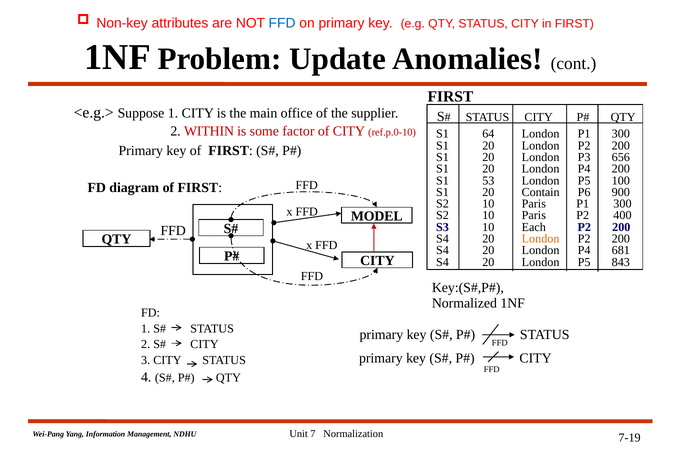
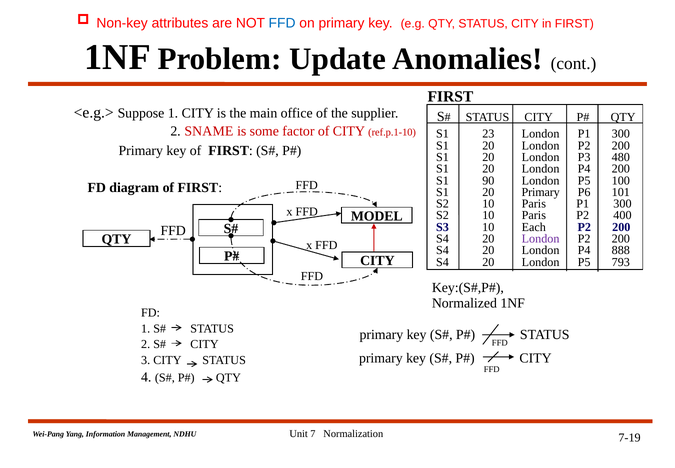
WITHIN: WITHIN -> SNAME (209, 131)
ref.p.0-10: ref.p.0-10 -> ref.p.1-10 (392, 132)
64: 64 -> 23 (488, 134)
656: 656 -> 480 (621, 157)
53: 53 -> 90 (488, 180)
20 Contain: Contain -> Primary (541, 192)
900: 900 -> 101 (621, 192)
London colour: orange -> purple (541, 238)
681: 681 -> 888 (621, 250)
843: 843 -> 793 (621, 262)
